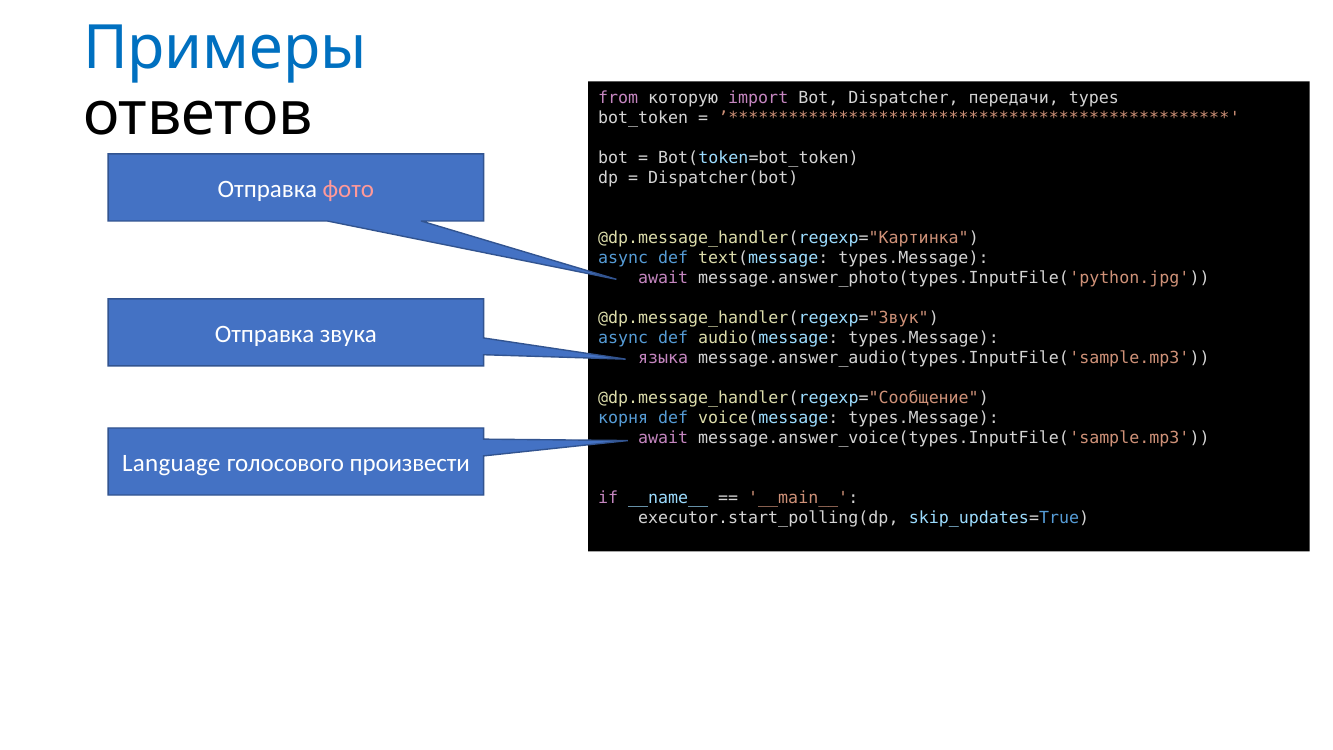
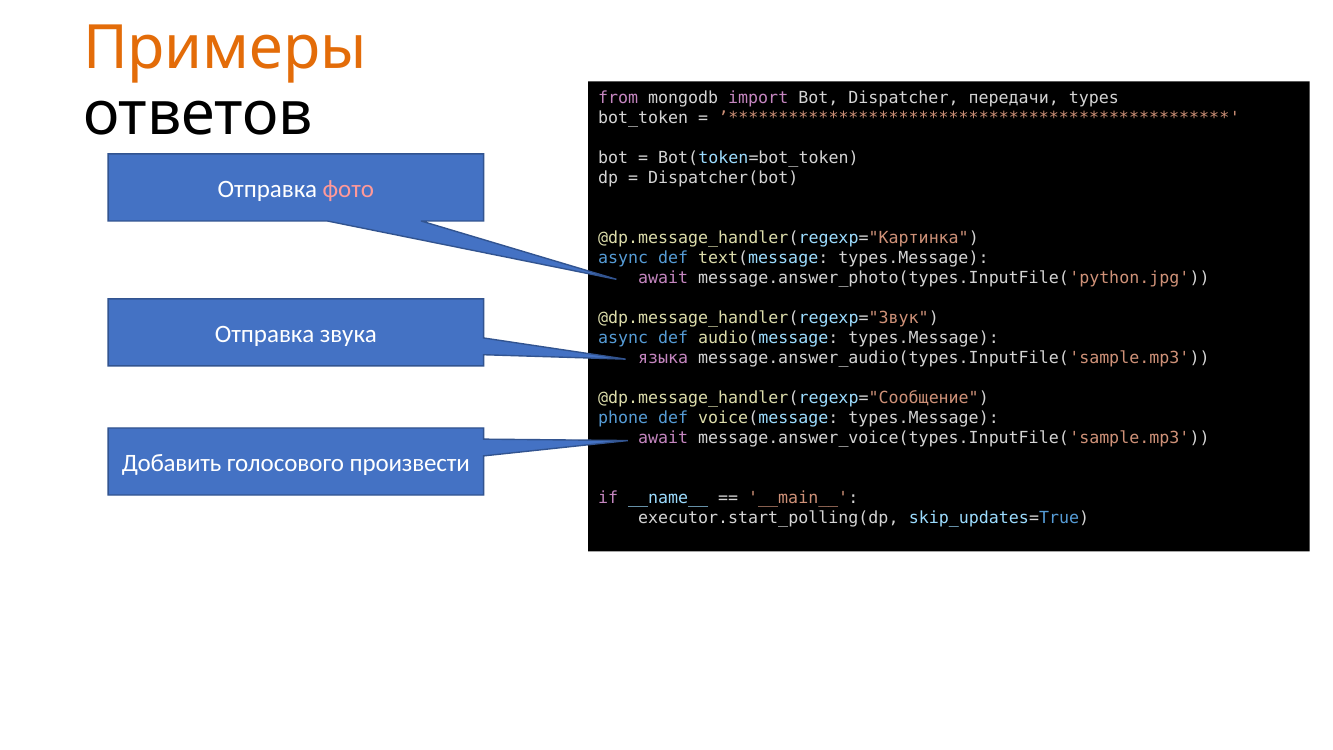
Примеры colour: blue -> orange (225, 48)
которую: которую -> mongodb (683, 98)
корня: корня -> phone (623, 417)
Language: Language -> Добавить (172, 463)
